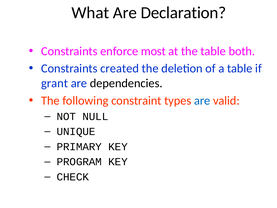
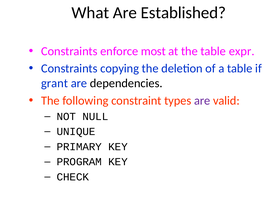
Declaration: Declaration -> Established (183, 13)
both: both -> expr (242, 51)
created: created -> copying (120, 68)
are colour: blue -> purple (202, 100)
